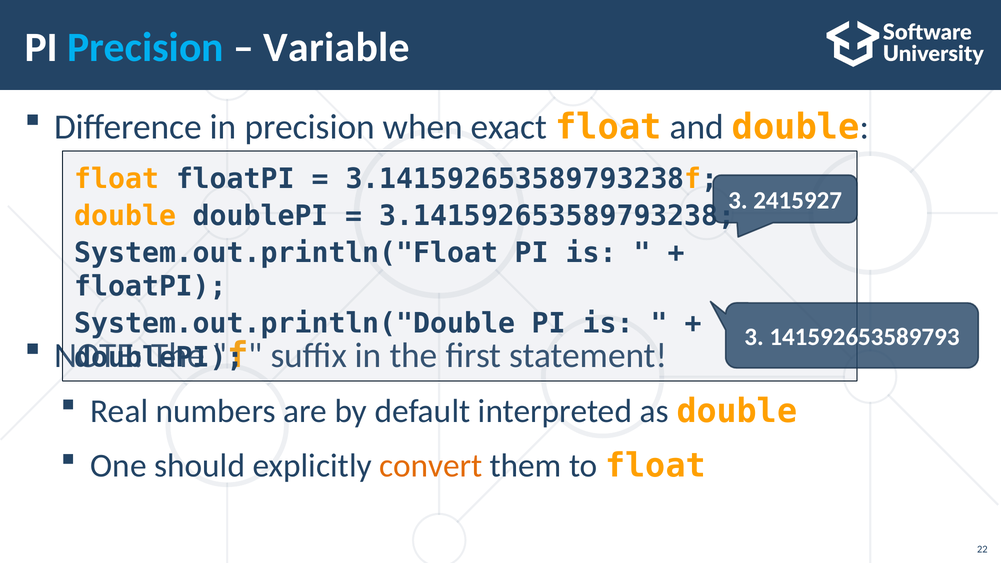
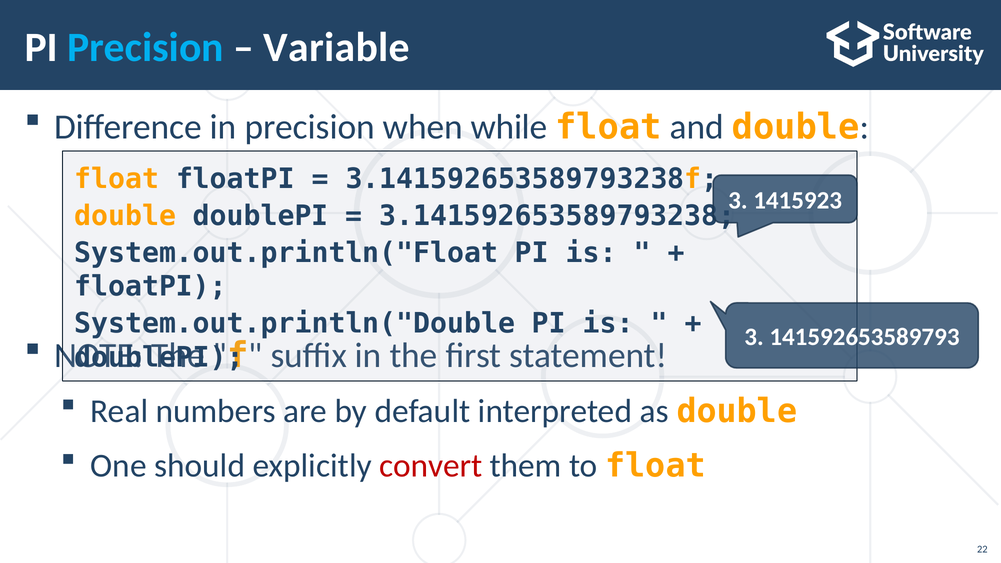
exact: exact -> while (509, 127)
2415927: 2415927 -> 1415923 (798, 201)
convert colour: orange -> red (431, 466)
